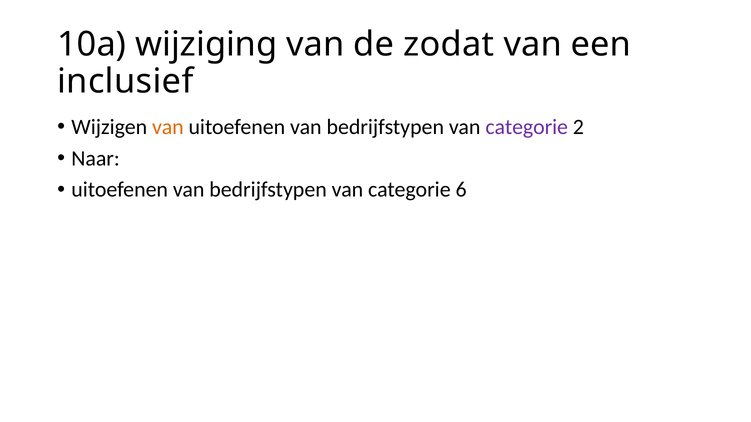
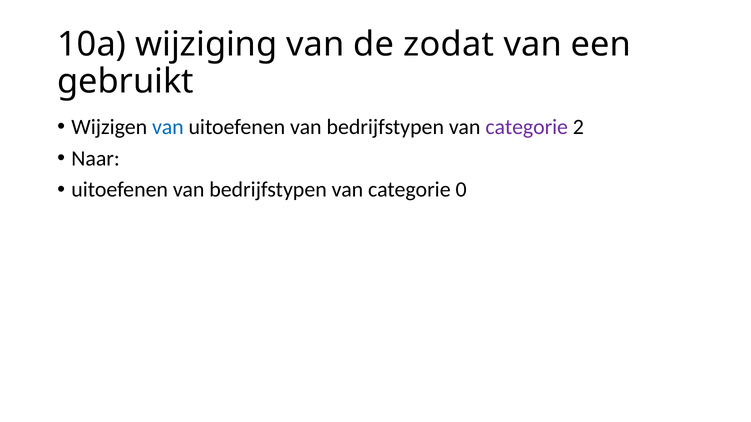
inclusief: inclusief -> gebruikt (126, 82)
van colour: orange -> blue (168, 127)
6: 6 -> 0 (461, 190)
